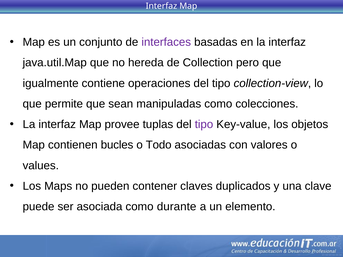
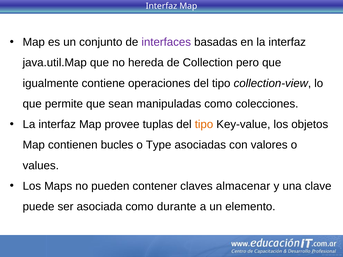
tipo colour: purple -> orange (204, 124)
Todo: Todo -> Type (159, 145)
duplicados: duplicados -> almacenar (243, 186)
